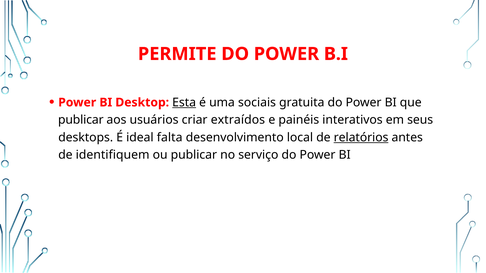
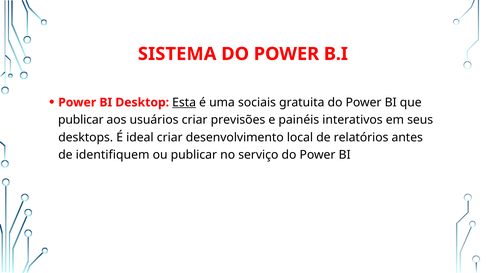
PERMITE: PERMITE -> SISTEMA (177, 54)
extraídos: extraídos -> previsões (238, 120)
ideal falta: falta -> criar (170, 138)
relatórios underline: present -> none (361, 138)
